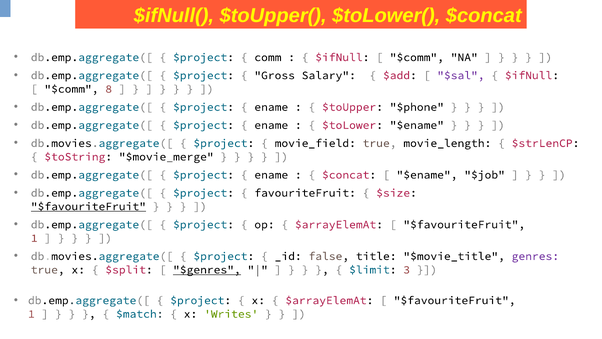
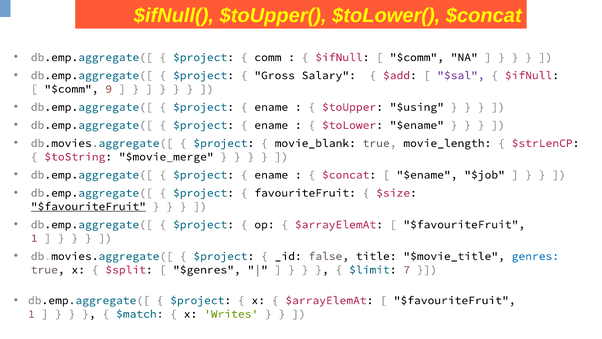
8: 8 -> 9 (109, 89)
$phone: $phone -> $using (417, 107)
movie_field: movie_field -> movie_blank (315, 143)
genres colour: purple -> blue (535, 256)
$genres underline: present -> none (207, 269)
3: 3 -> 7 (407, 269)
